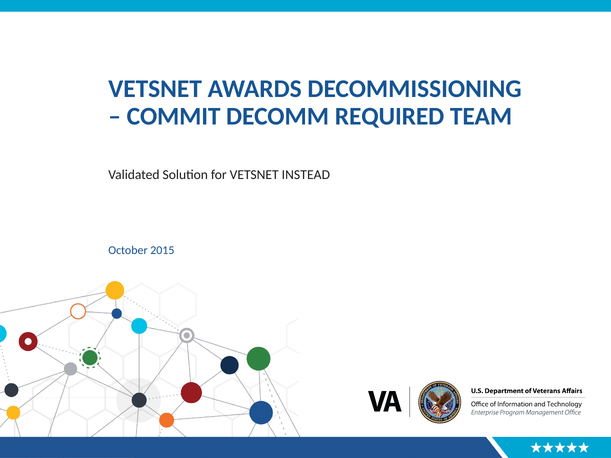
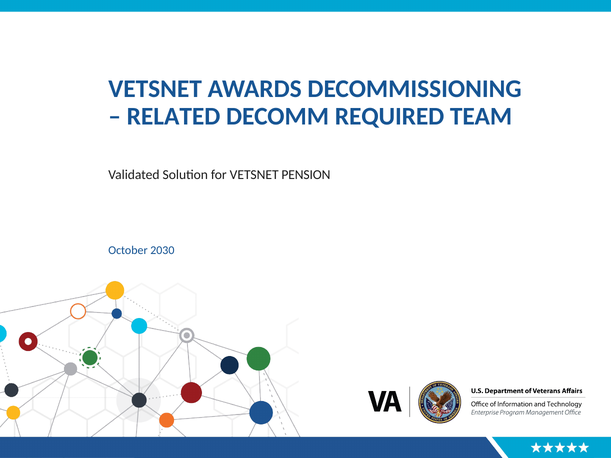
COMMIT: COMMIT -> RELATED (174, 116)
INSTEAD: INSTEAD -> PENSION (306, 175)
2015: 2015 -> 2030 (162, 250)
